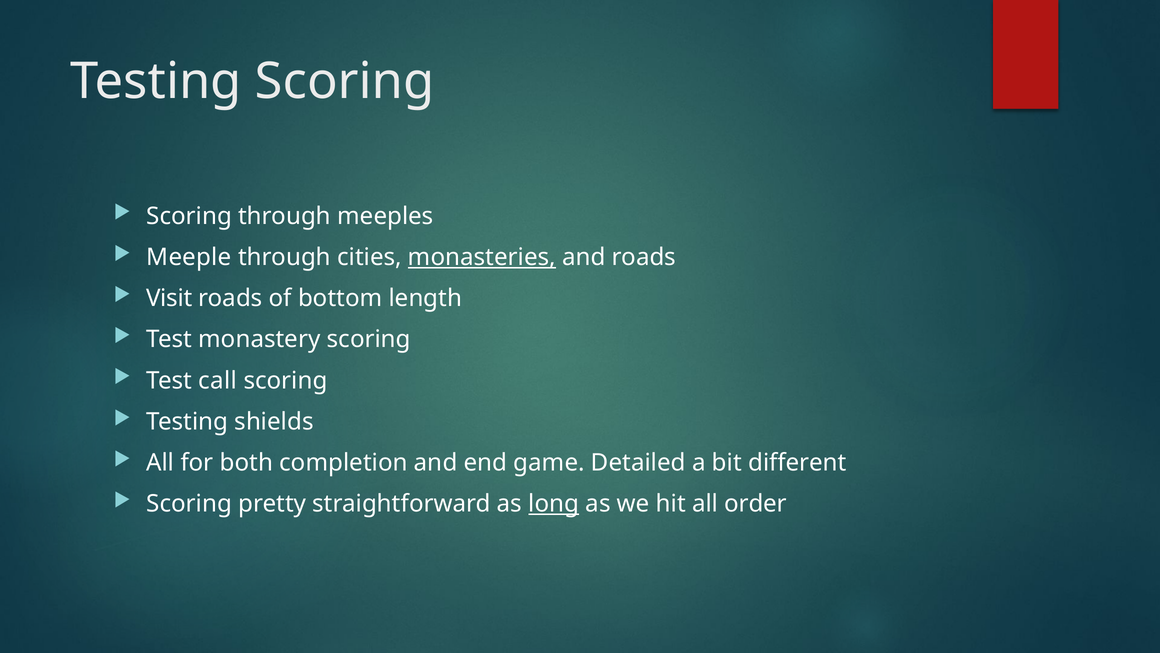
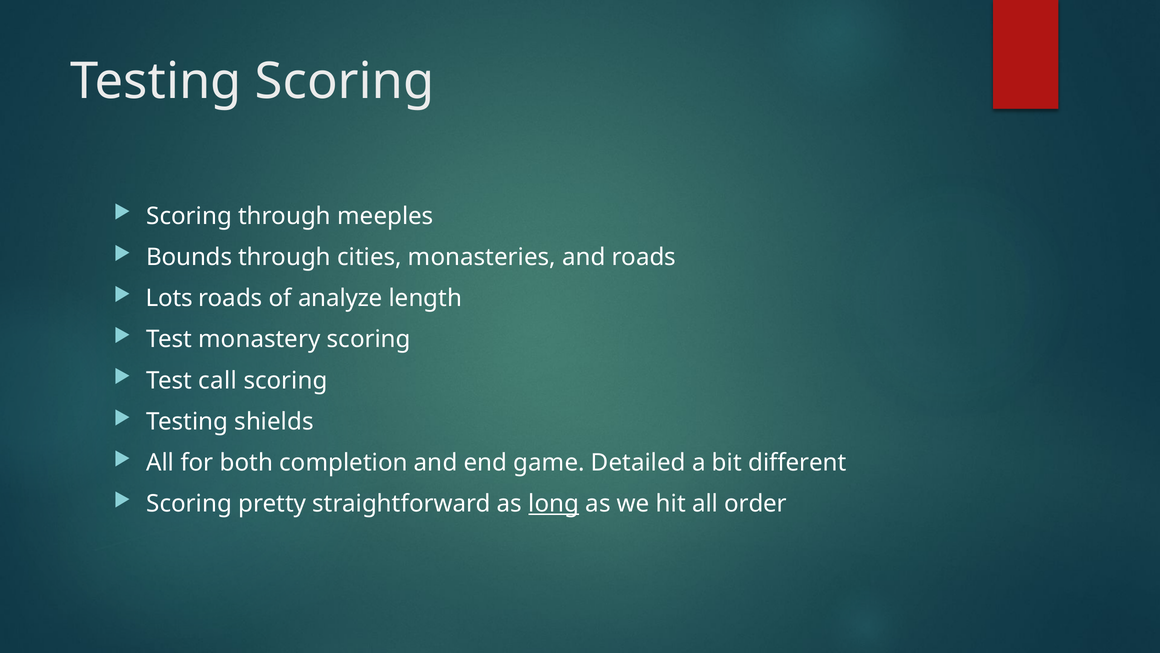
Meeple: Meeple -> Bounds (189, 257)
monasteries underline: present -> none (482, 257)
Visit: Visit -> Lots (169, 298)
bottom: bottom -> analyze (340, 298)
